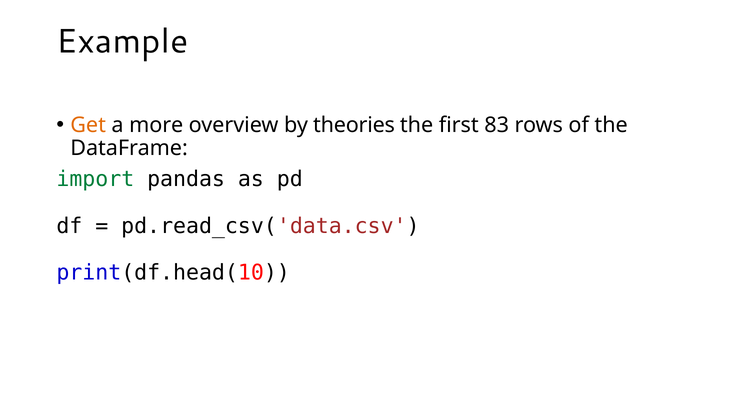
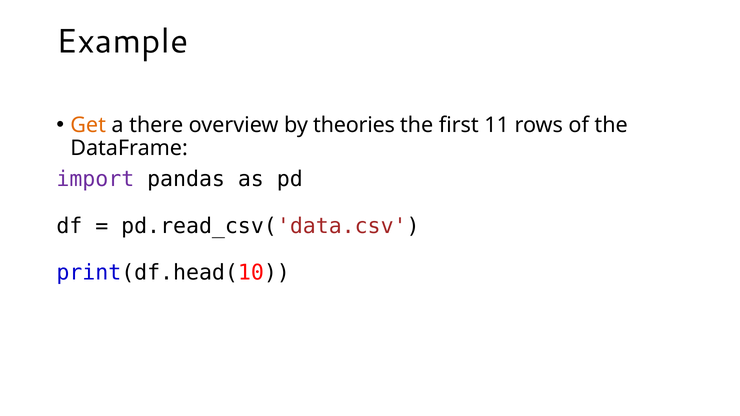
more: more -> there (156, 125)
83: 83 -> 11 (497, 125)
import colour: green -> purple (95, 179)
